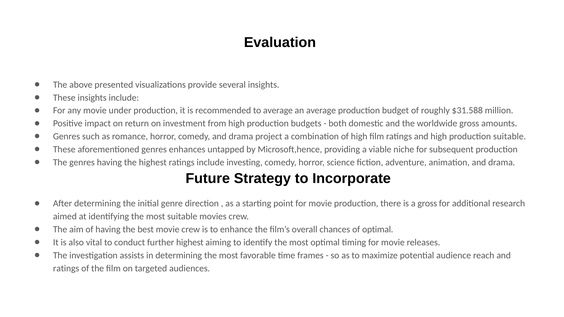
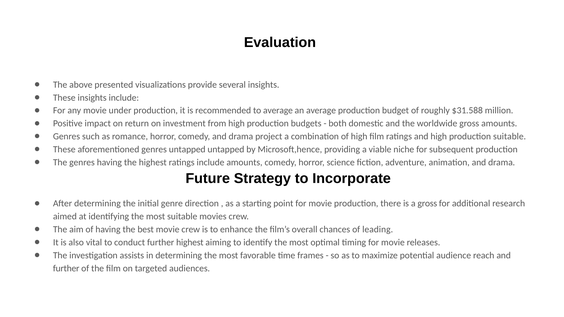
genres enhances: enhances -> untapped (187, 150)
include investing: investing -> amounts (244, 163)
of optimal: optimal -> leading (378, 230)
ratings: ratings -> further (66, 269)
